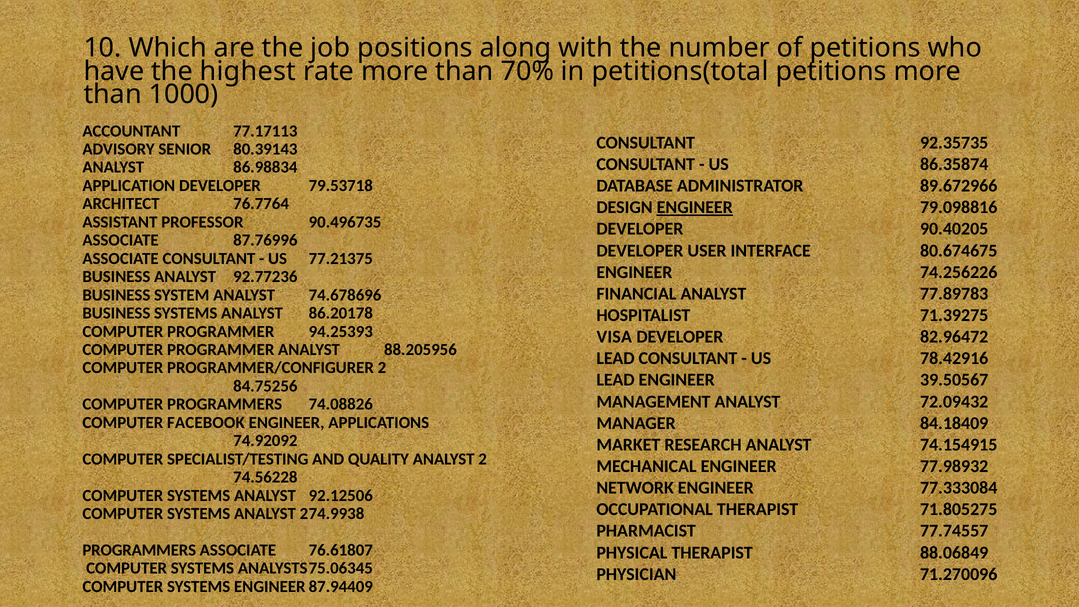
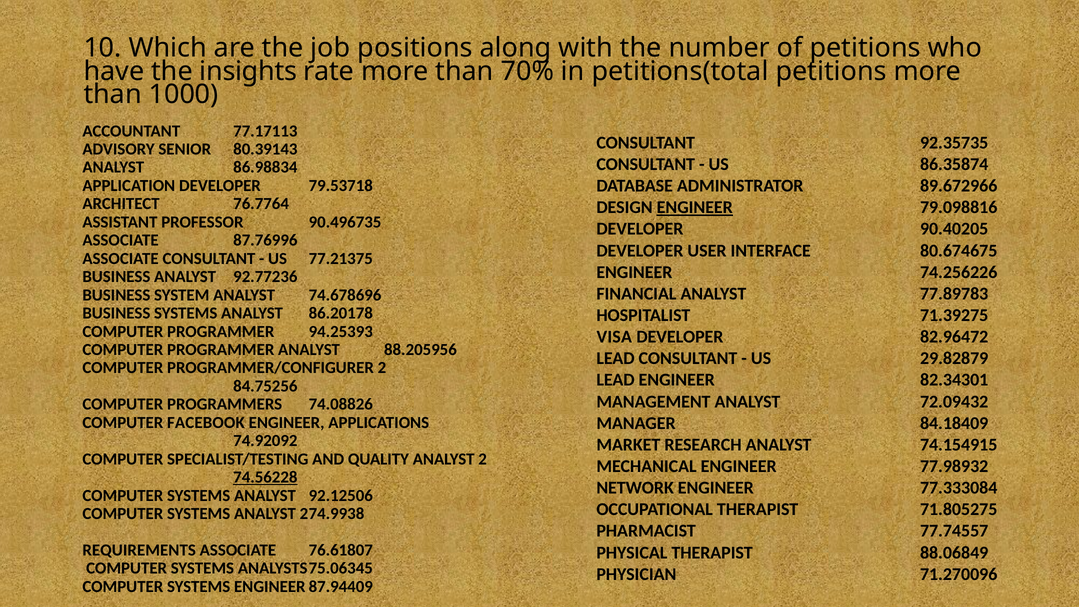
highest: highest -> insights (248, 71)
78.42916: 78.42916 -> 29.82879 (954, 358)
39.50567: 39.50567 -> 82.34301 (954, 380)
74.56228 underline: none -> present (265, 477)
PROGRAMMERS: PROGRAMMERS -> REQUIREMENTS (139, 550)
